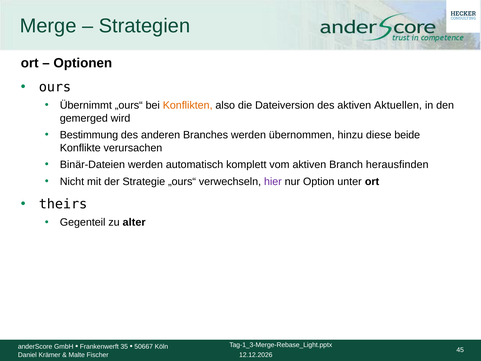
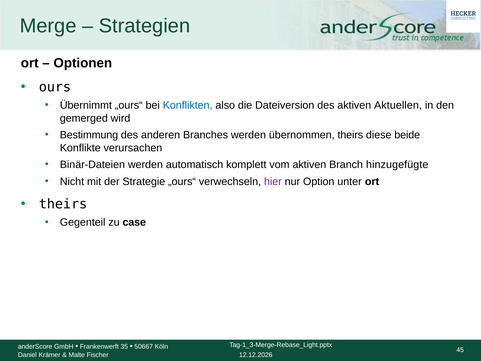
Konflikten colour: orange -> blue (188, 105)
übernommen hinzu: hinzu -> theirs (350, 135)
herausfinden: herausfinden -> hinzugefügte (397, 165)
alter: alter -> case (134, 222)
